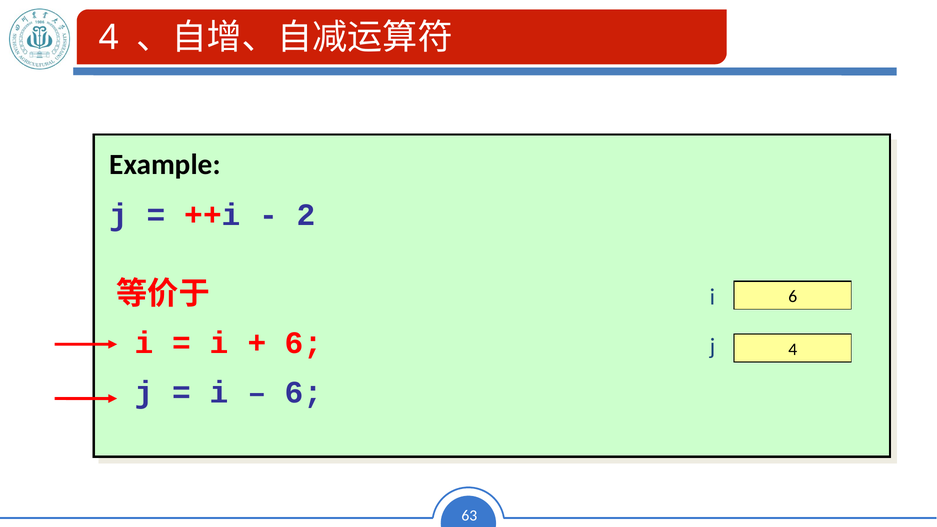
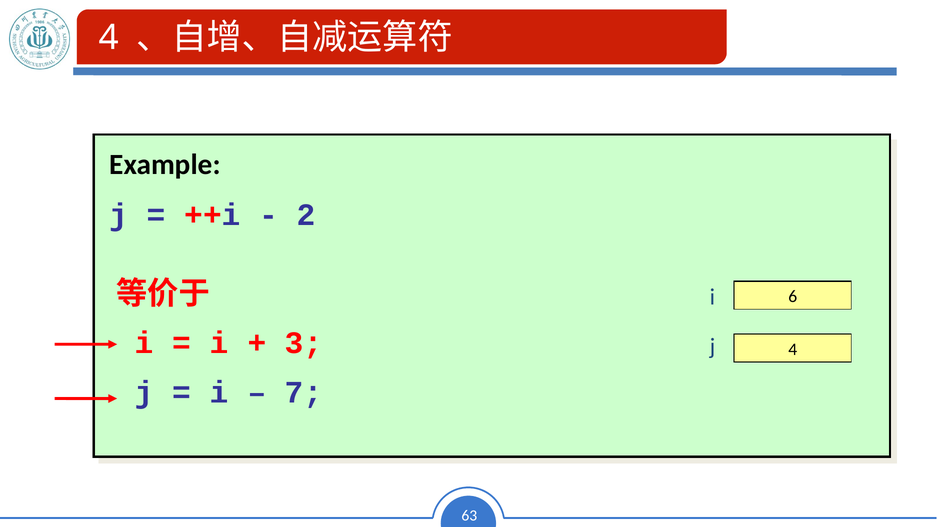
6: 6 -> 3 (304, 343)
6: 6 -> 7 (304, 392)
